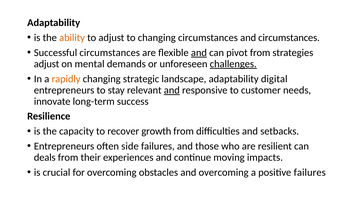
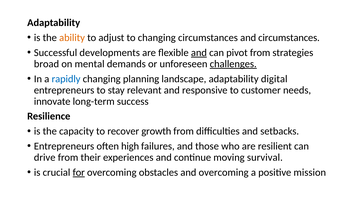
Successful circumstances: circumstances -> developments (110, 53)
adjust: adjust -> broad (46, 64)
rapidly colour: orange -> blue (66, 79)
strategic: strategic -> planning (141, 79)
and underline: present -> none (172, 90)
side: side -> high (130, 146)
deals: deals -> drive (45, 157)
impacts: impacts -> survival (265, 157)
for underline: none -> present (79, 172)
positive failures: failures -> mission (310, 172)
